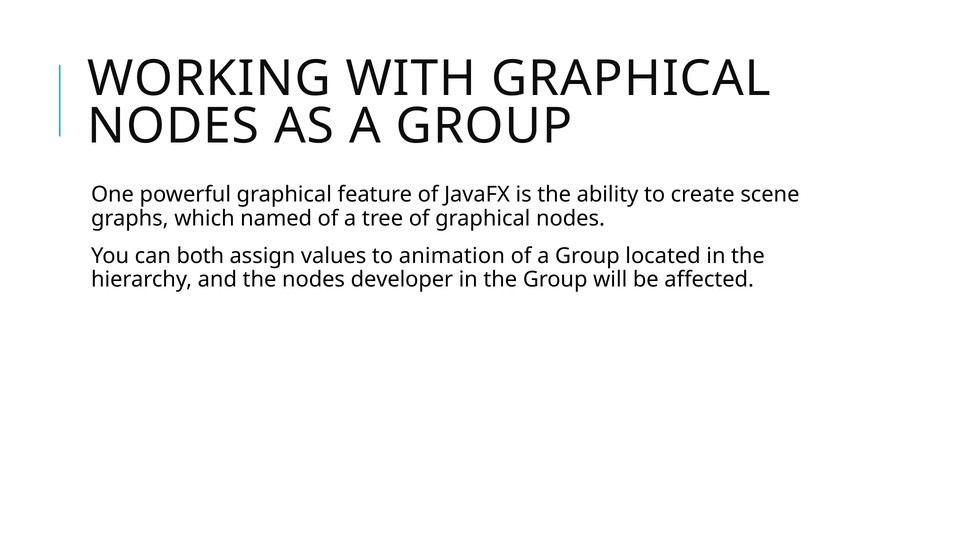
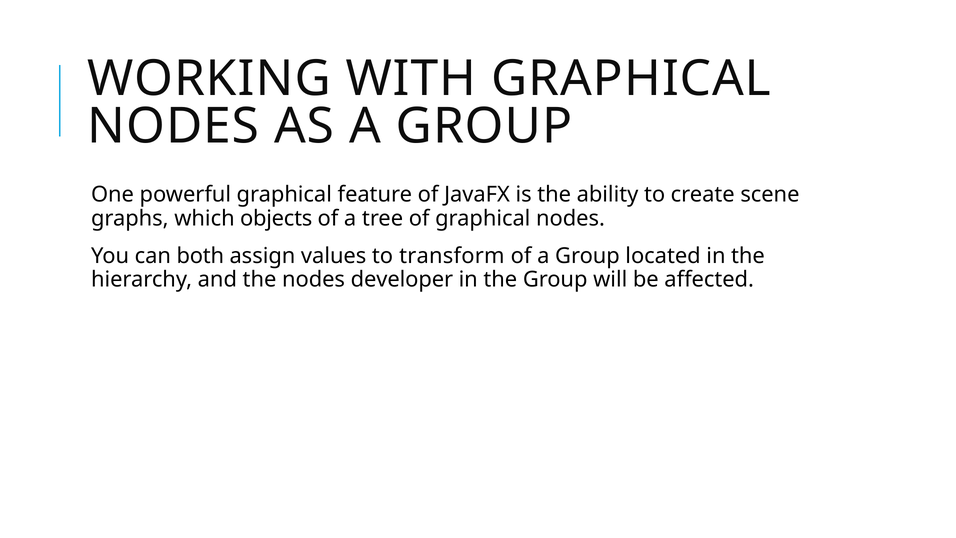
named: named -> objects (276, 218)
animation: animation -> transform (452, 256)
